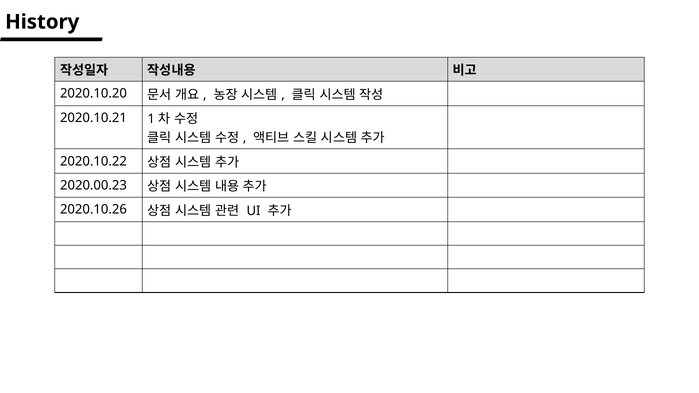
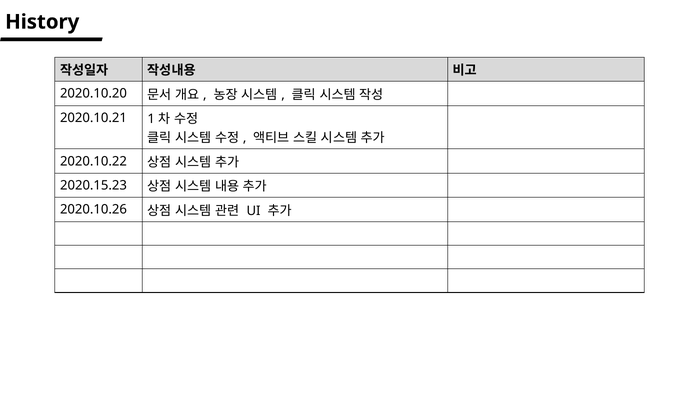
2020.00.23: 2020.00.23 -> 2020.15.23 (93, 185)
